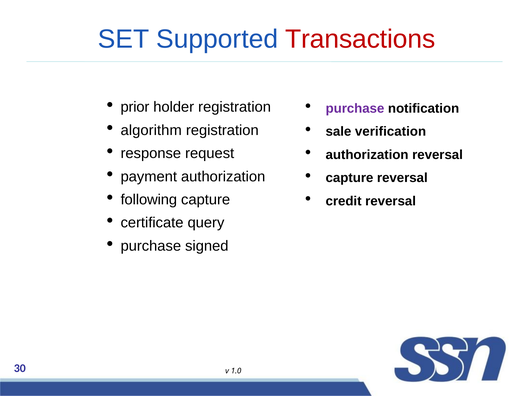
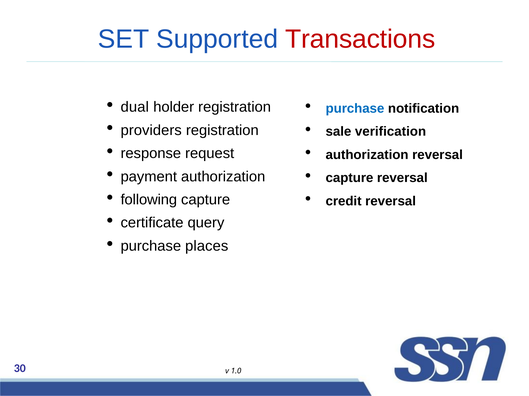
prior: prior -> dual (135, 107)
purchase colour: purple -> blue (355, 109)
algorithm: algorithm -> providers (151, 130)
signed: signed -> places (207, 246)
